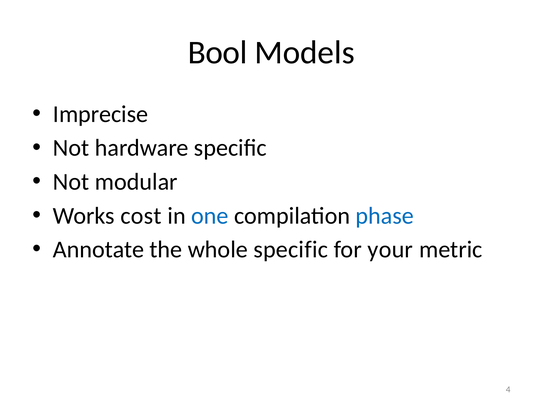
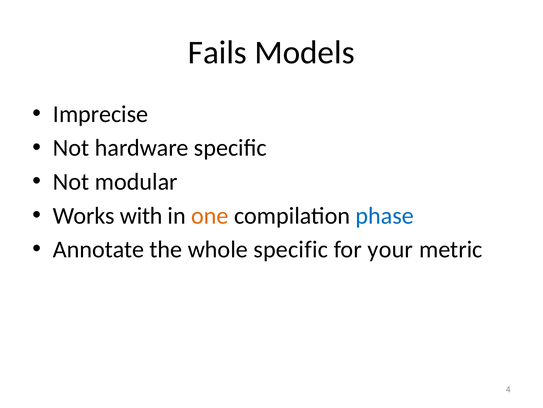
Bool: Bool -> Fails (217, 53)
cost: cost -> with (141, 215)
one colour: blue -> orange (210, 215)
